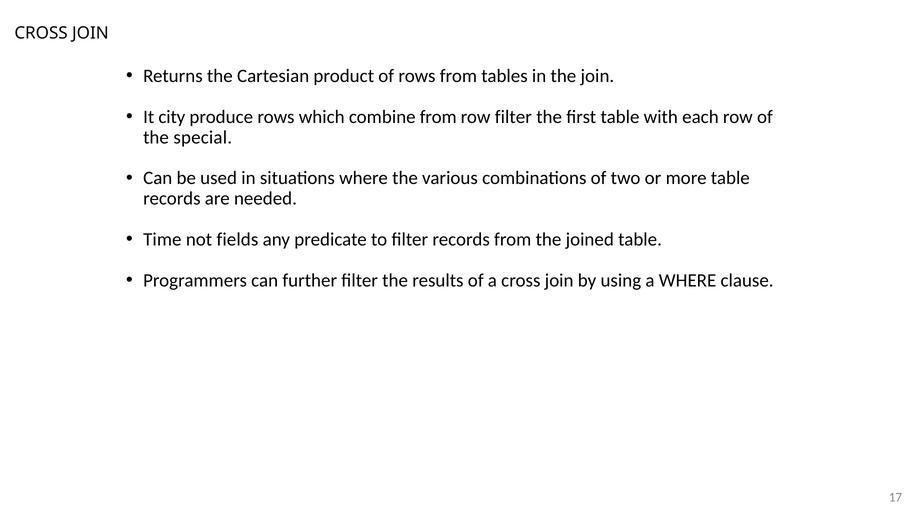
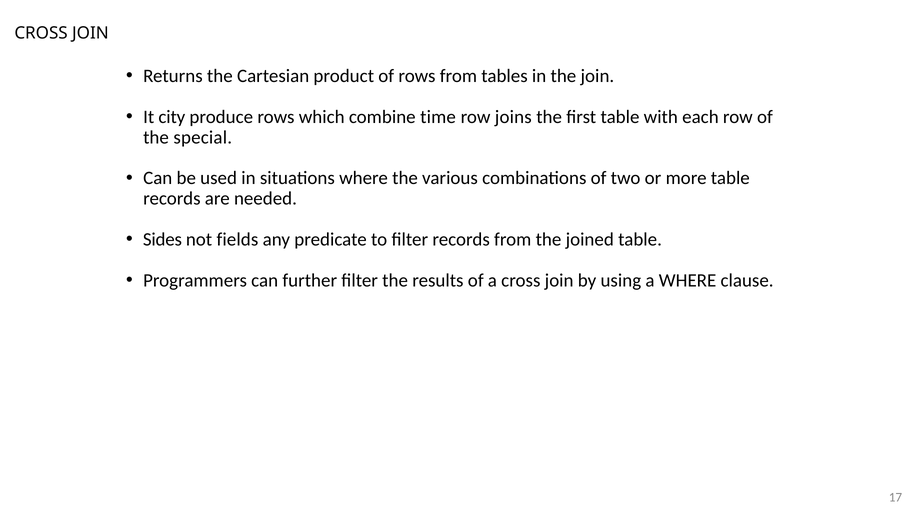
combine from: from -> time (438, 117)
row filter: filter -> joins (513, 117)
Time: Time -> Sides (162, 240)
